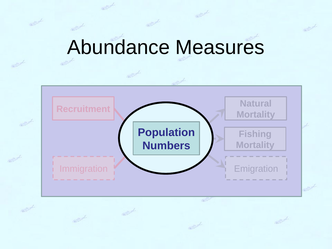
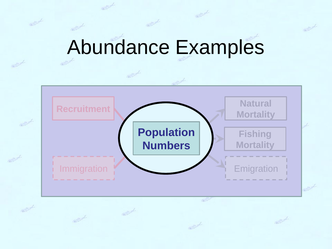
Measures: Measures -> Examples (220, 47)
